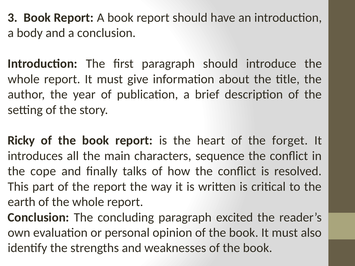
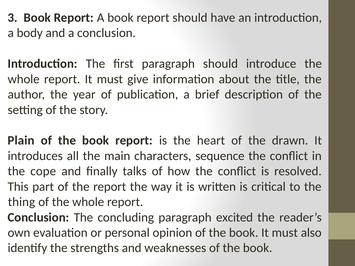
Ricky: Ricky -> Plain (21, 141)
forget: forget -> drawn (290, 141)
earth: earth -> thing (21, 202)
